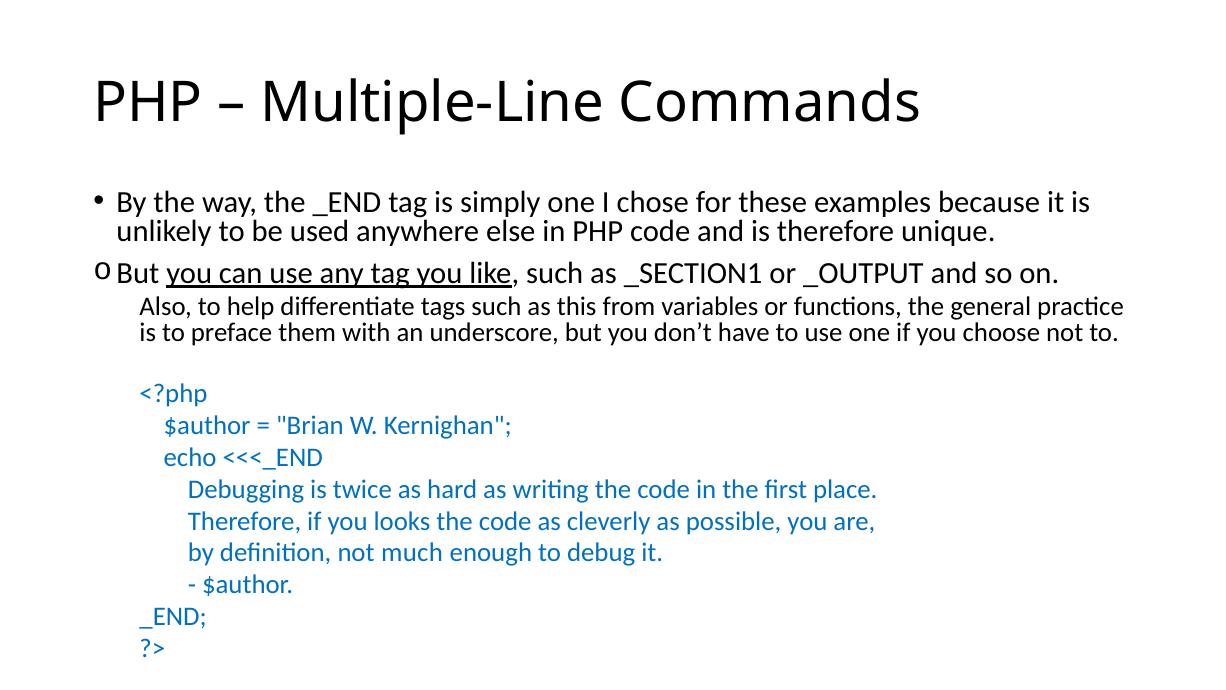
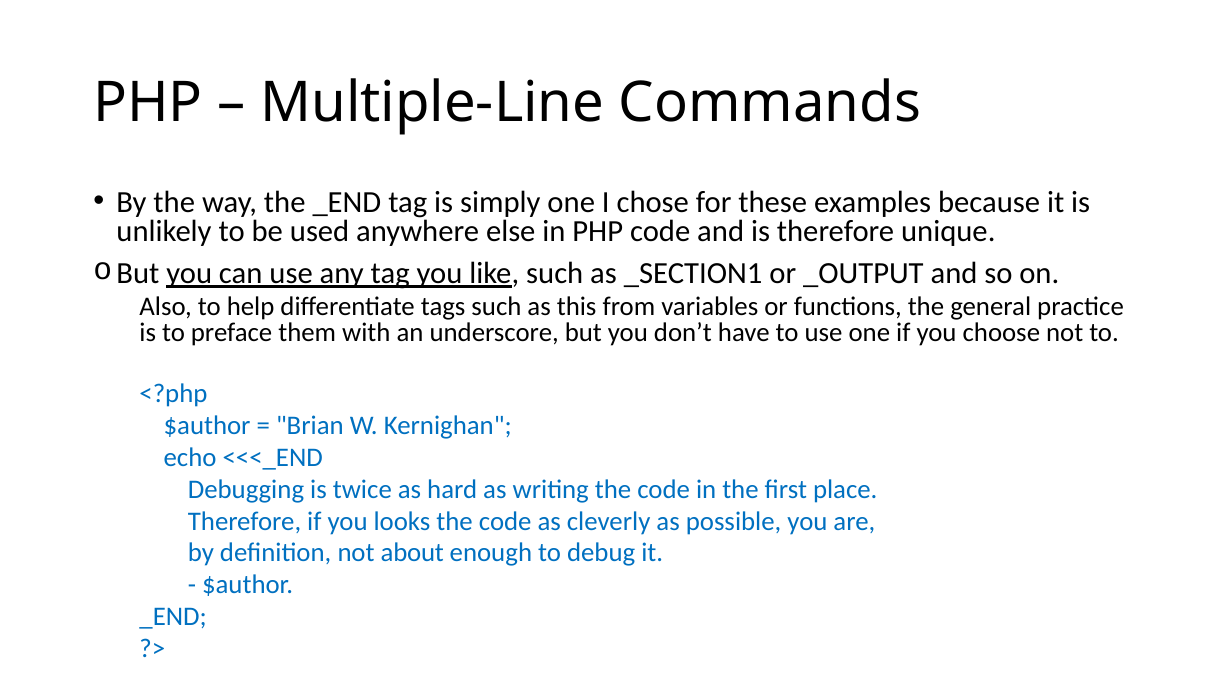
much: much -> about (412, 553)
